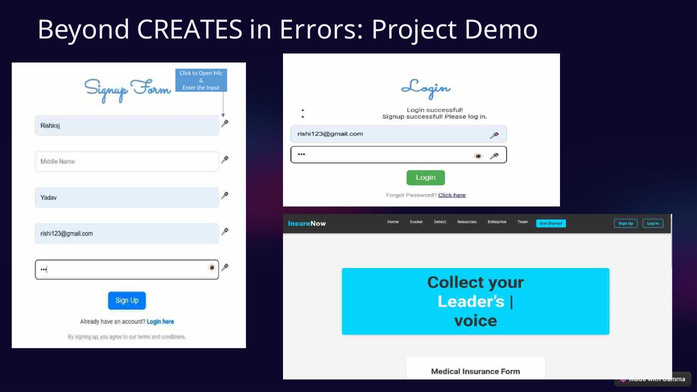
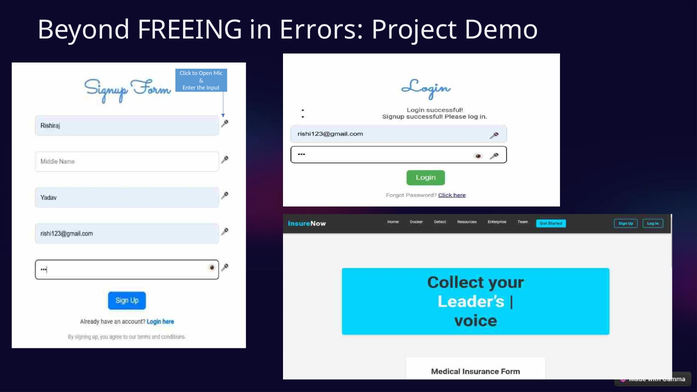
CREATES: CREATES -> FREEING (190, 30)
